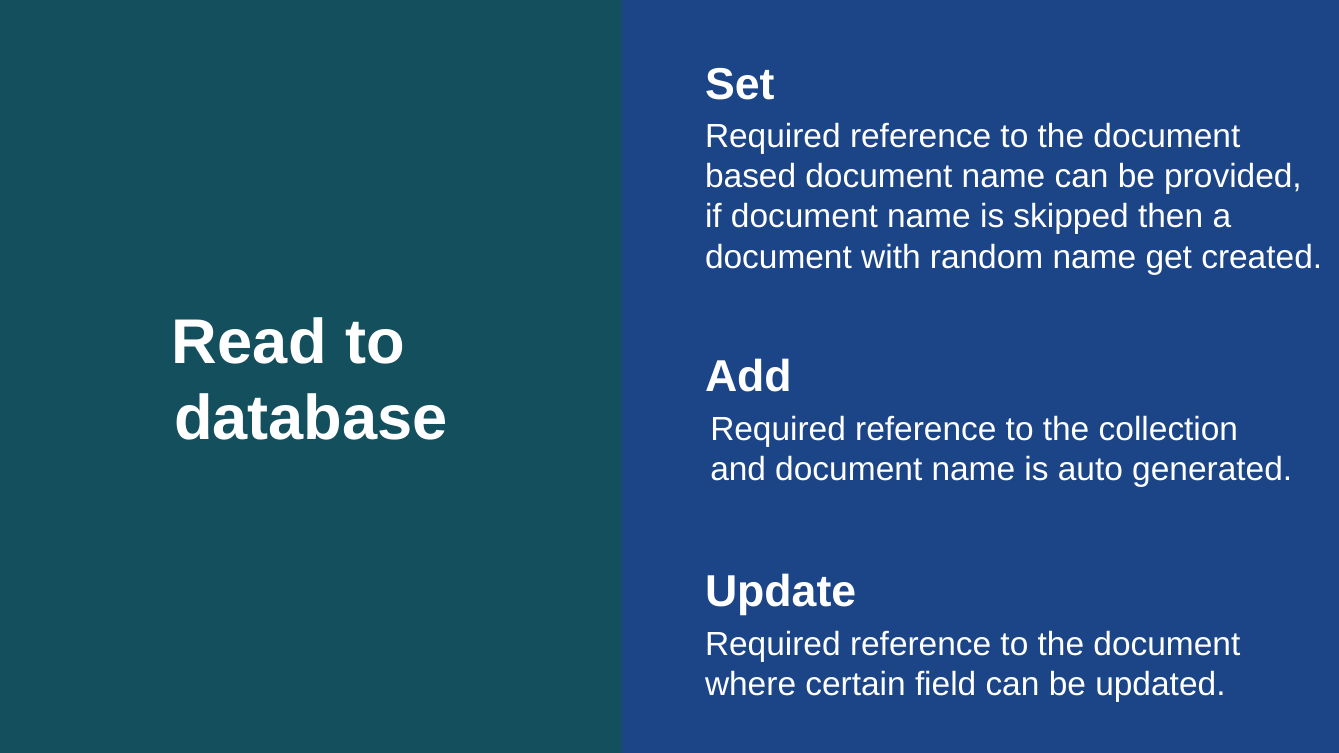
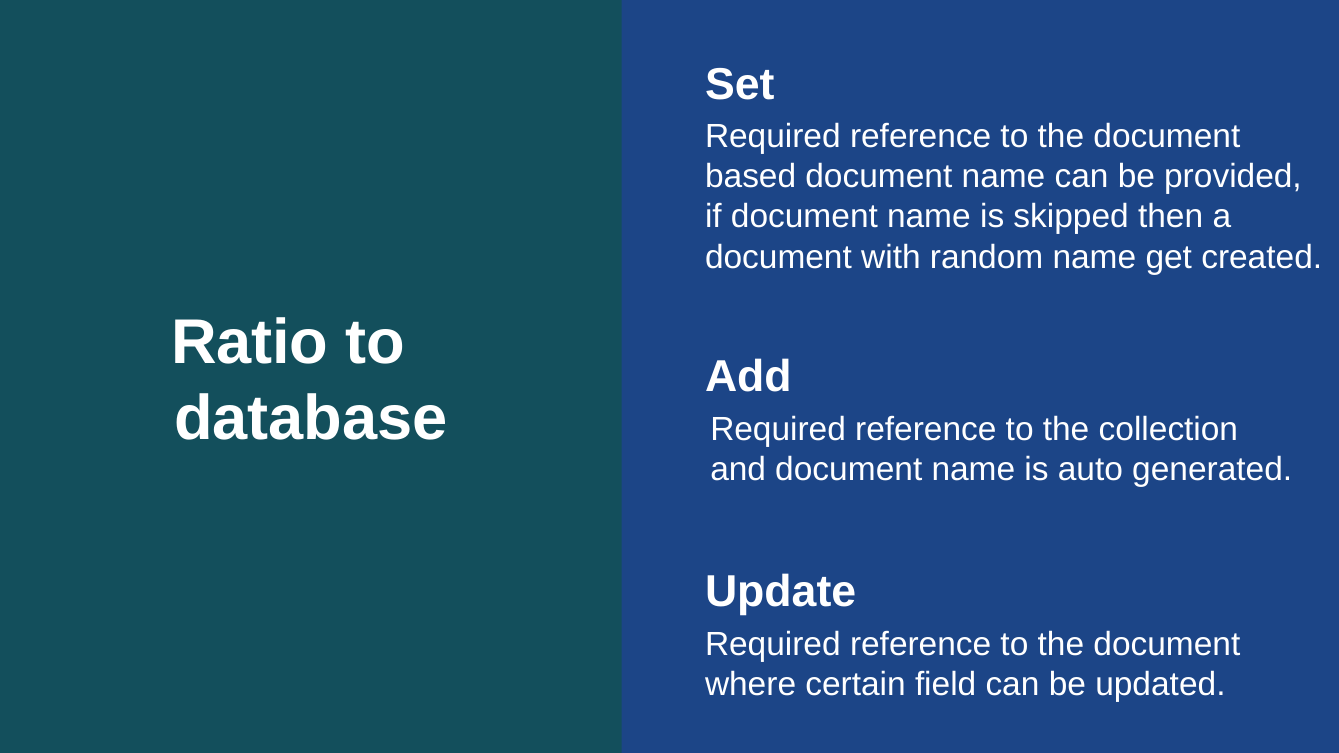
Read: Read -> Ratio (250, 343)
